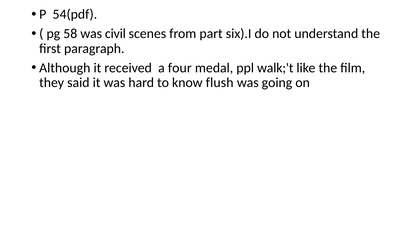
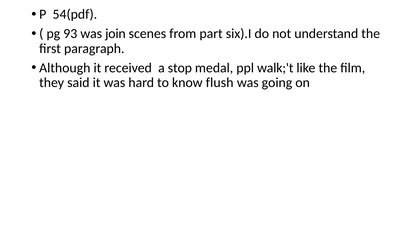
58: 58 -> 93 (70, 34)
civil: civil -> join (115, 34)
four: four -> stop (180, 68)
